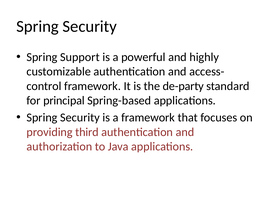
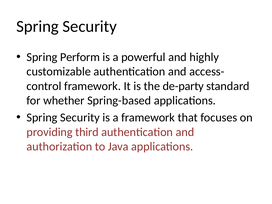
Support: Support -> Perform (80, 57)
principal: principal -> whether (64, 101)
